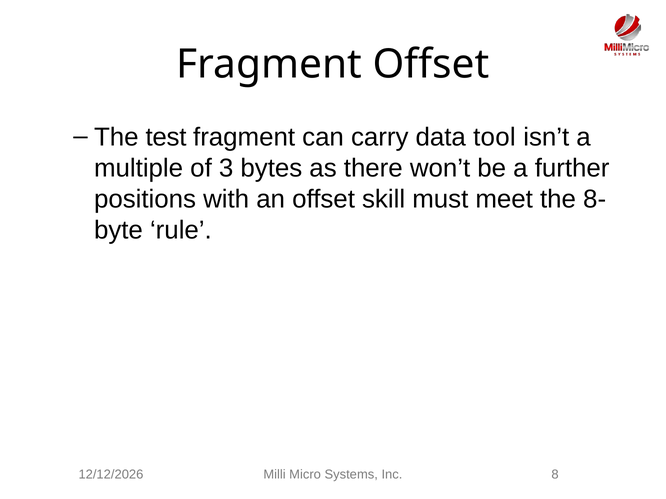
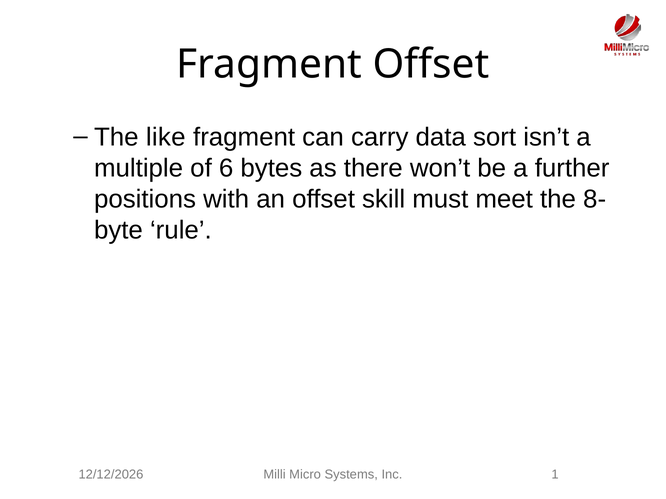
test: test -> like (166, 137)
tool: tool -> sort (495, 137)
3: 3 -> 6 (226, 168)
8: 8 -> 1 (555, 475)
